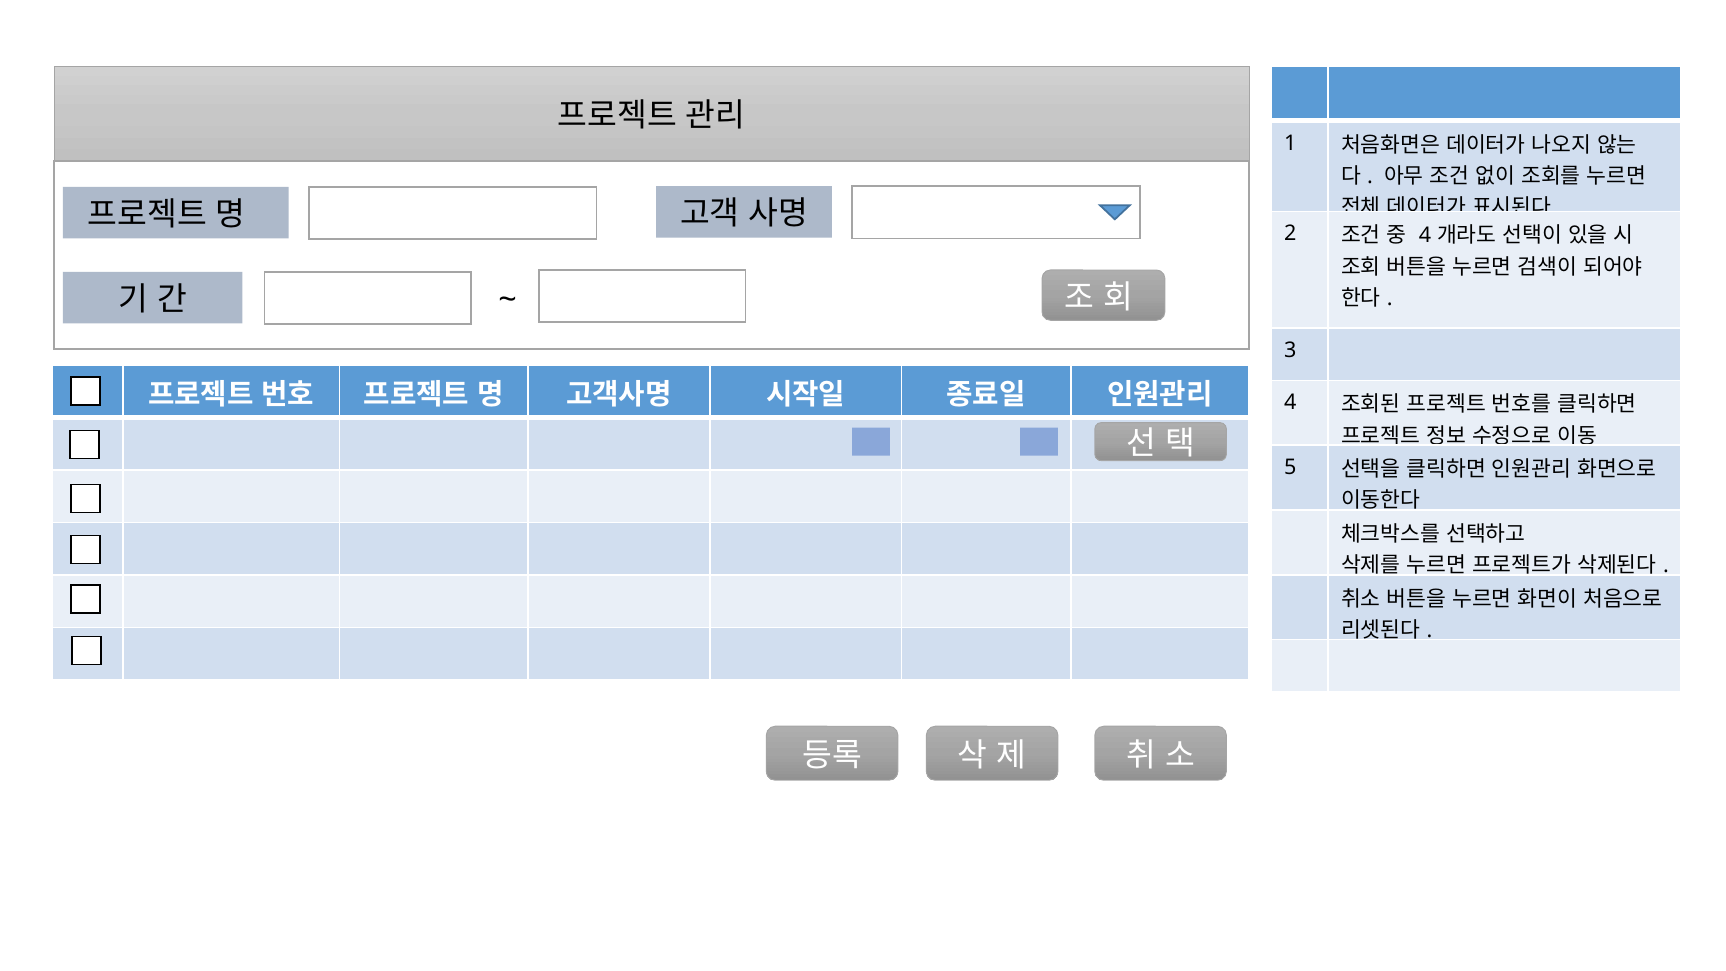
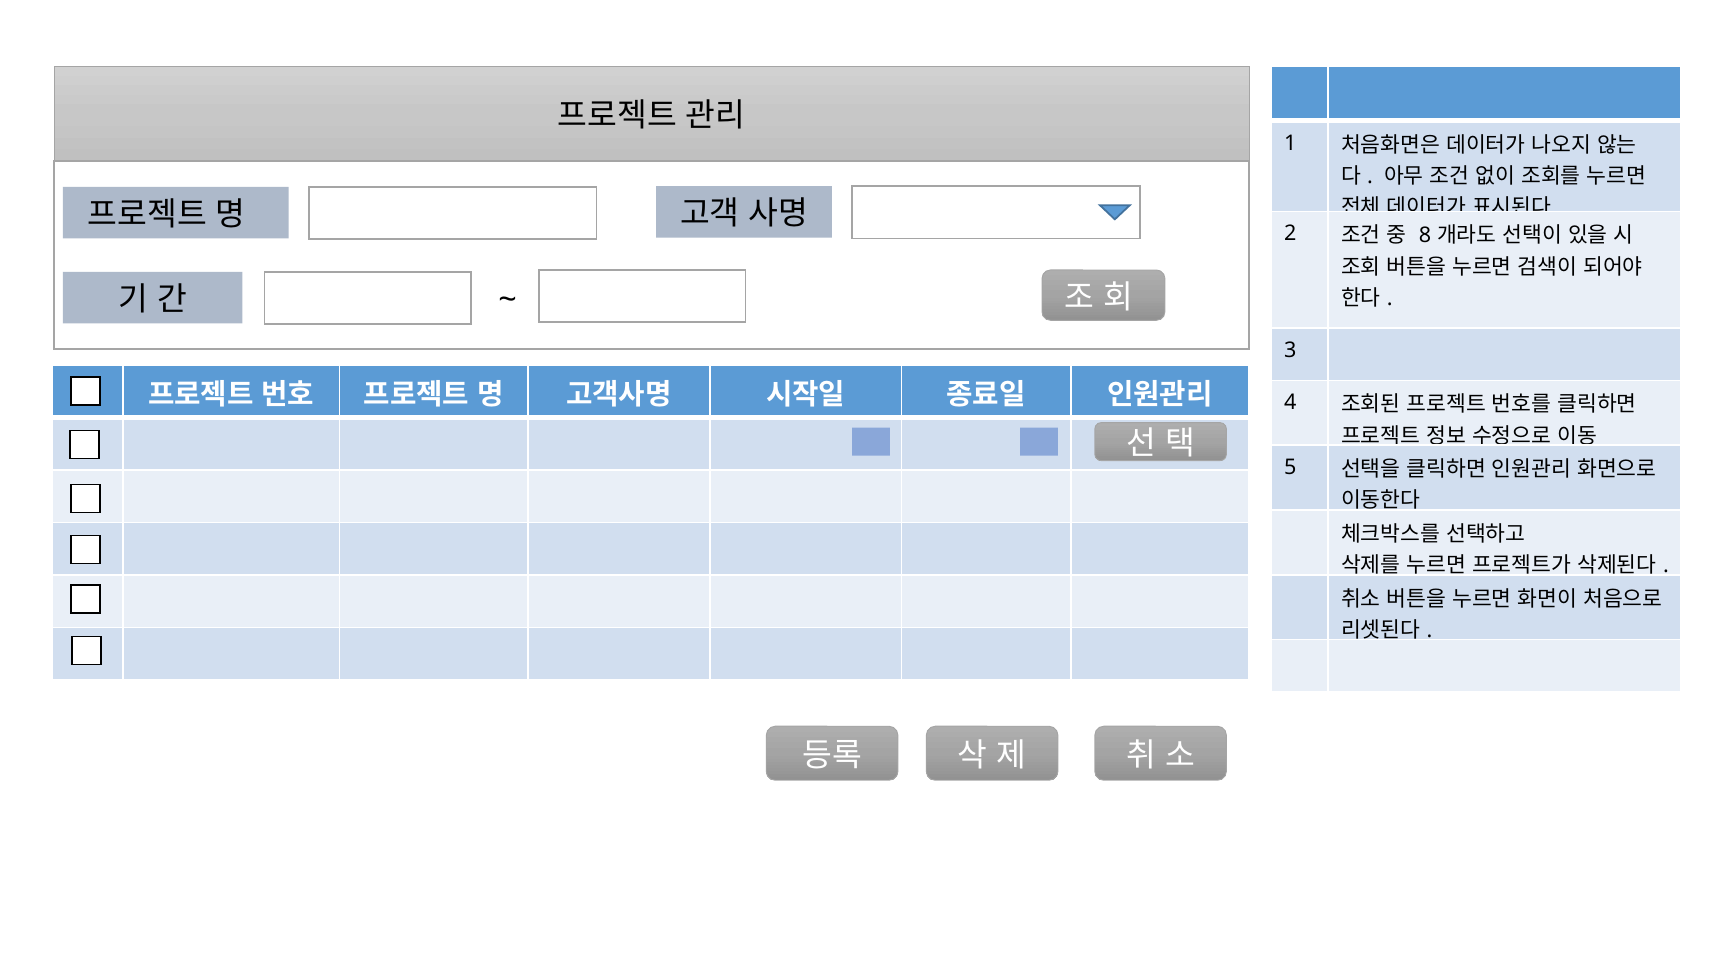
4: 4 -> 8 (1425, 236)
